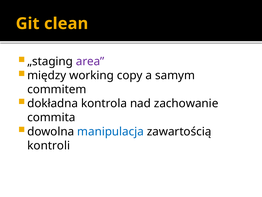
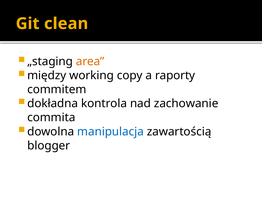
area colour: purple -> orange (90, 61)
samym: samym -> raporty (175, 75)
kontroli: kontroli -> blogger (49, 145)
